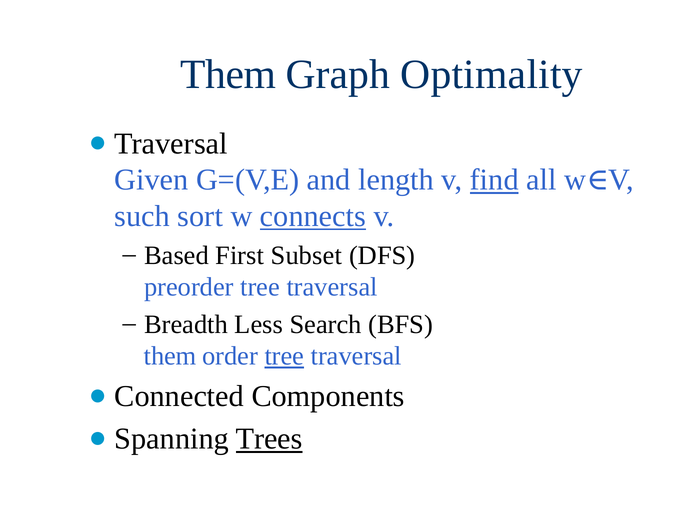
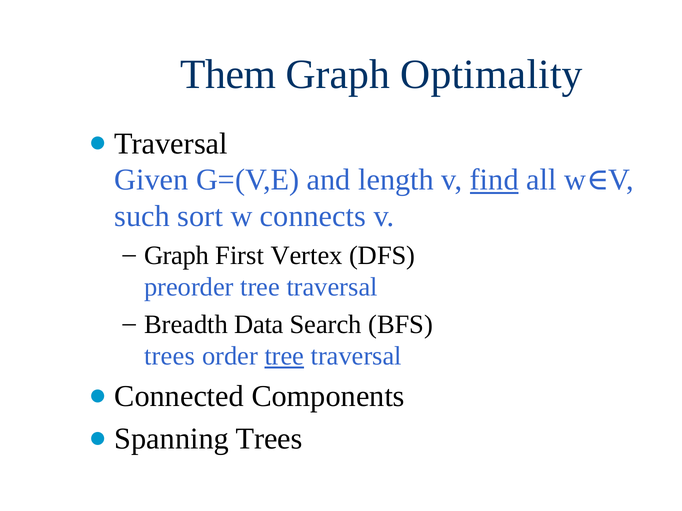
connects underline: present -> none (313, 216)
Based: Based -> Graph (177, 256)
Subset: Subset -> Vertex (307, 256)
Less: Less -> Data (259, 325)
them: them -> trees (170, 356)
Trees underline: present -> none (269, 439)
